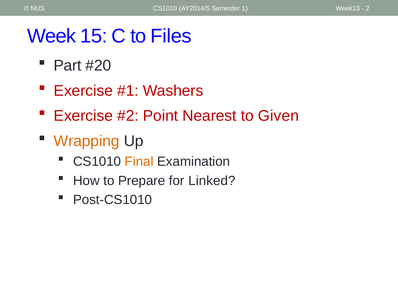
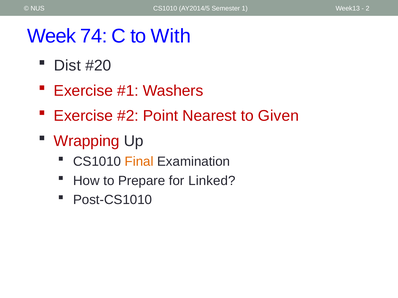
15: 15 -> 74 (94, 36)
Files: Files -> With (171, 36)
Part: Part -> Dist (67, 66)
Wrapping colour: orange -> red (87, 141)
